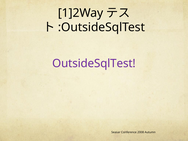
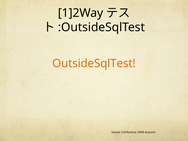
OutsideSqlTest colour: purple -> orange (94, 63)
